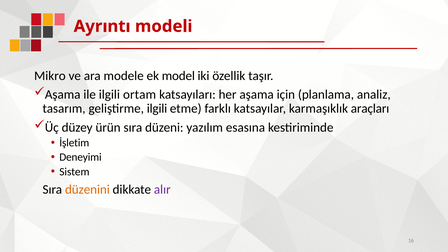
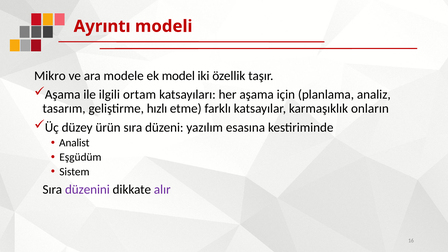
geliştirme ilgili: ilgili -> hızlı (157, 109)
araçları: araçları -> onların (370, 109)
İşletim: İşletim -> Analist (74, 143)
Deneyimi: Deneyimi -> Eşgüdüm (80, 157)
düzenini colour: orange -> purple (87, 189)
